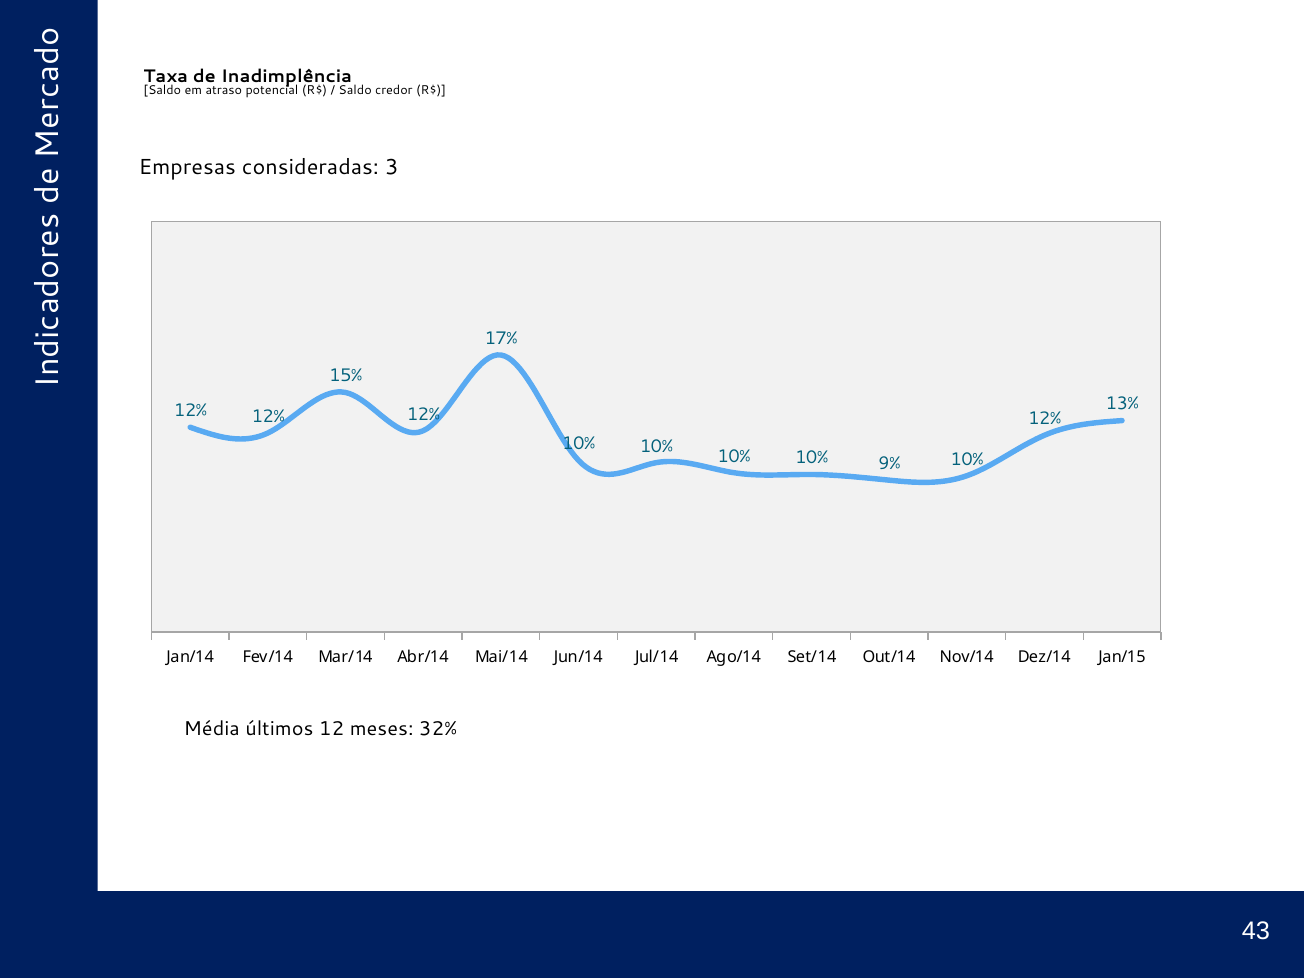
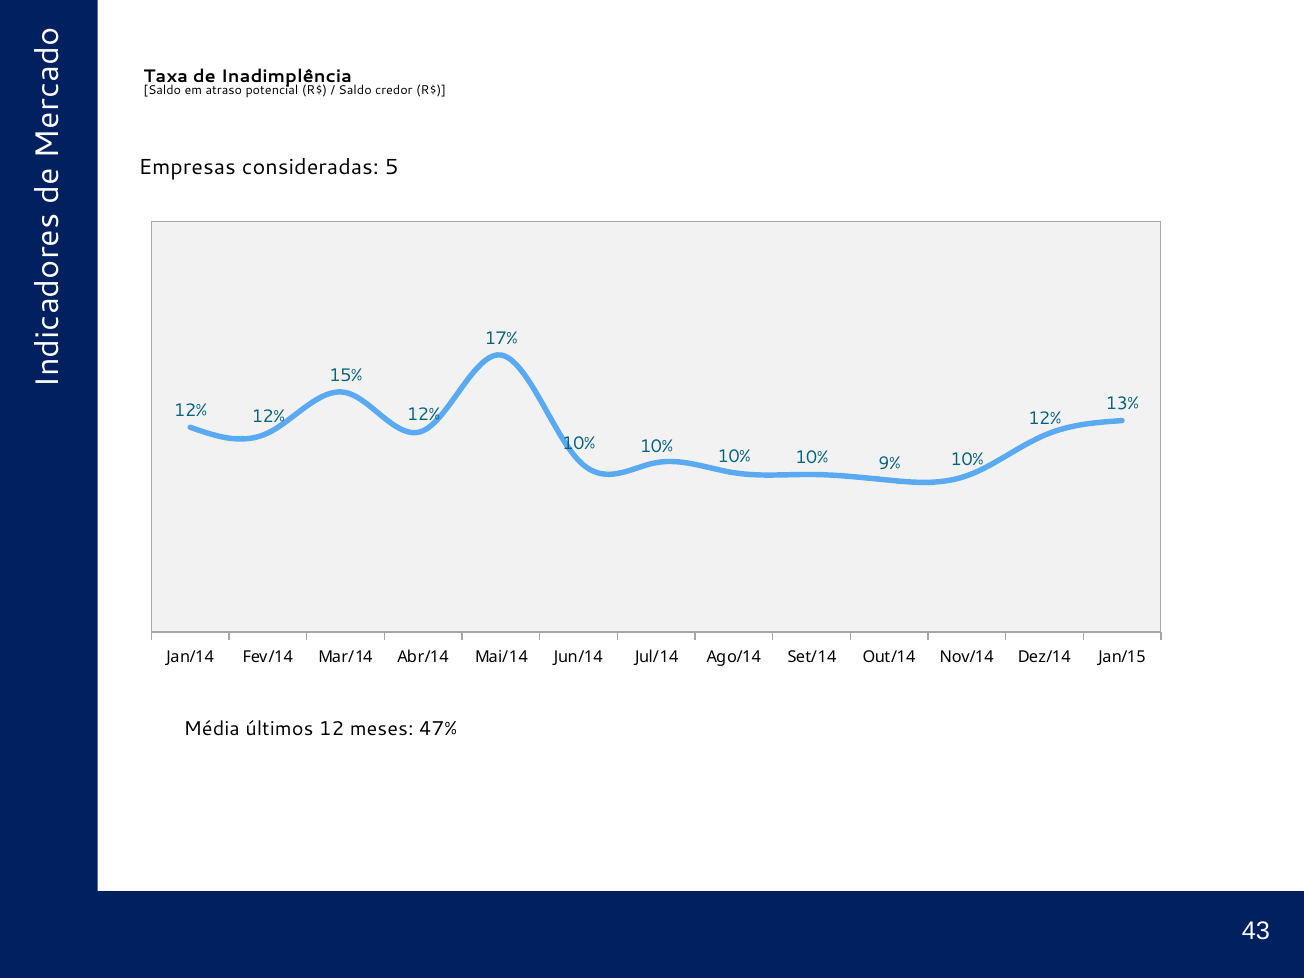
3: 3 -> 5 (392, 167)
32%: 32% -> 47% (438, 729)
